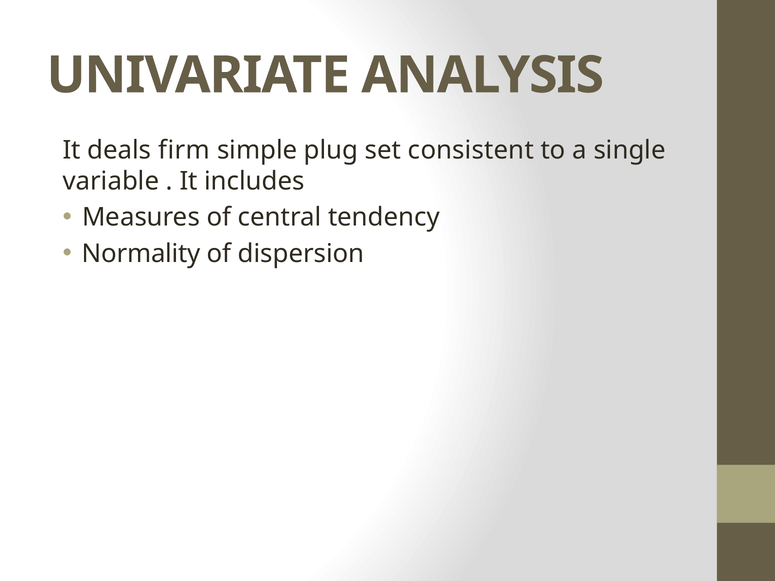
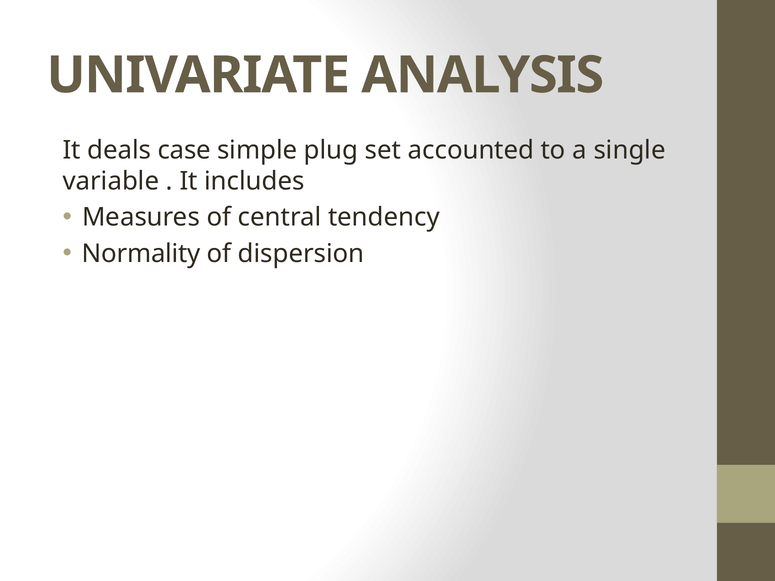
firm: firm -> case (184, 150)
consistent: consistent -> accounted (471, 150)
